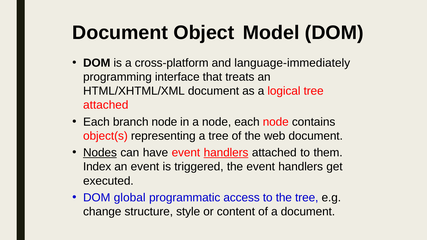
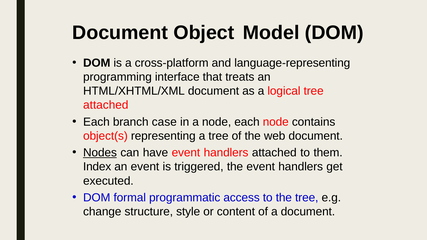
language-immediately: language-immediately -> language-representing (292, 63)
branch node: node -> case (164, 122)
handlers underline: present -> none (226, 153)
global: global -> formal (130, 198)
